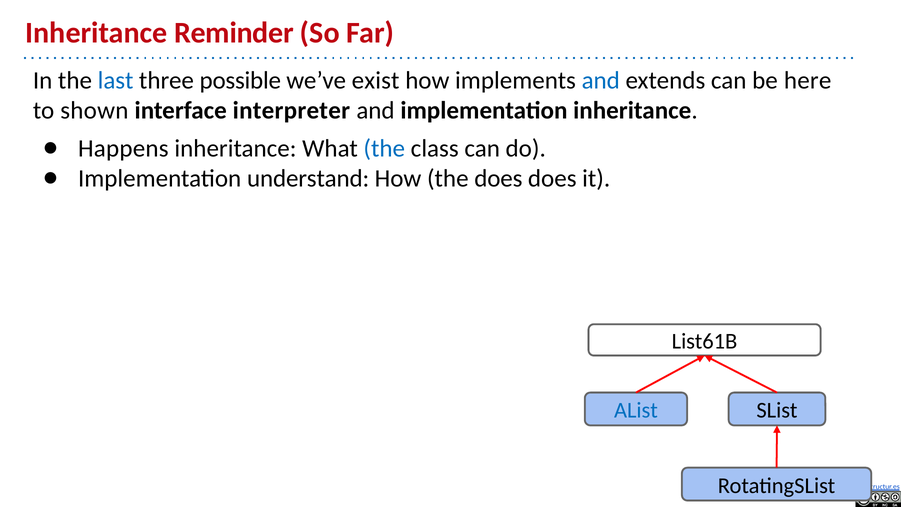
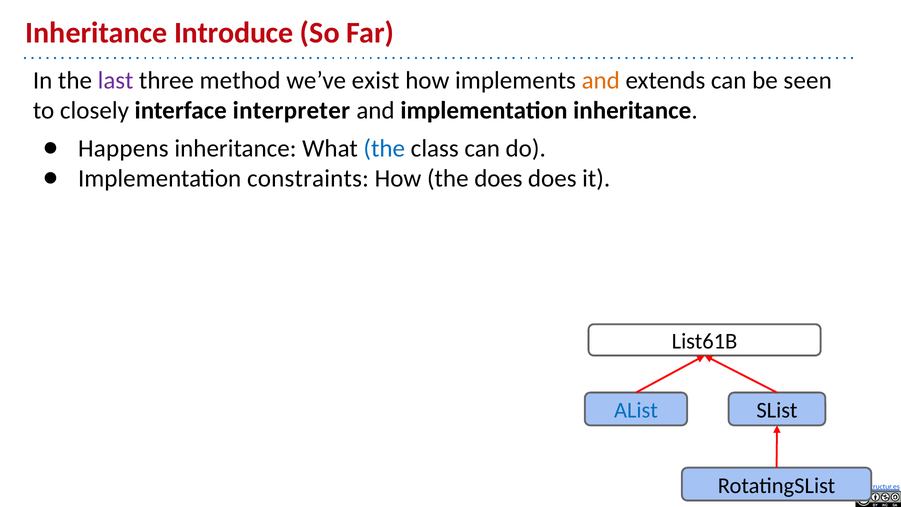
Reminder: Reminder -> Introduce (234, 33)
last colour: blue -> purple (116, 81)
possible: possible -> method (240, 81)
and colour: blue -> orange (601, 81)
here: here -> seen (808, 81)
shown: shown -> closely (94, 111)
understand: understand -> constraints (308, 178)
